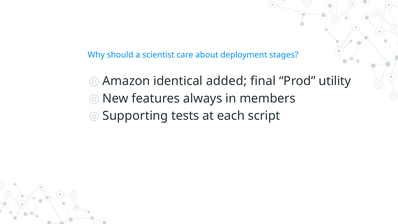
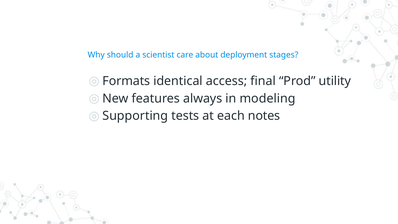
Amazon: Amazon -> Formats (126, 81)
added: added -> access (227, 81)
members: members -> modeling (268, 98)
script: script -> notes (264, 116)
